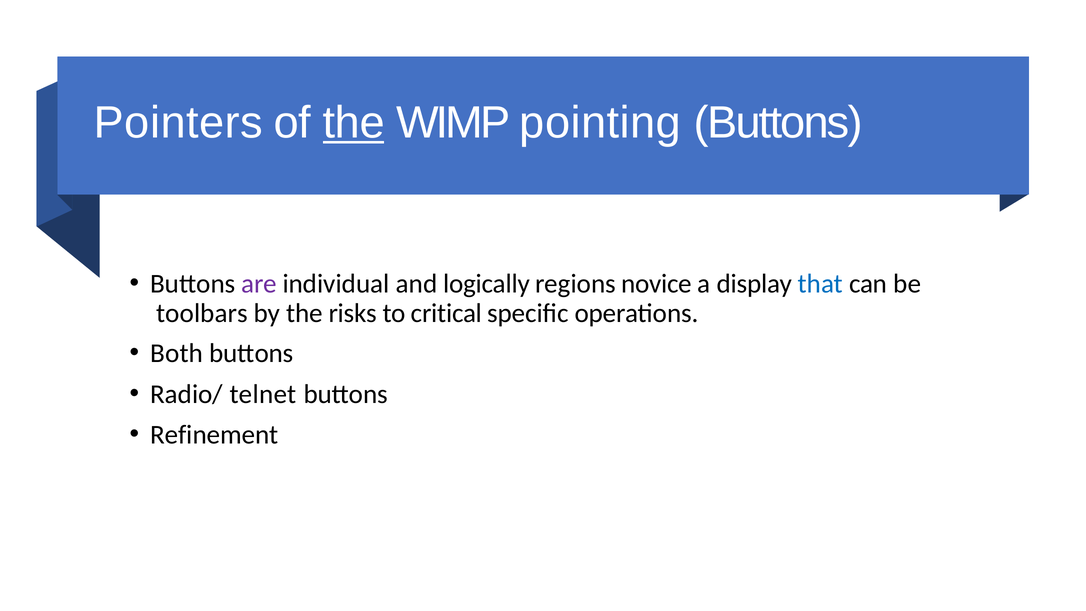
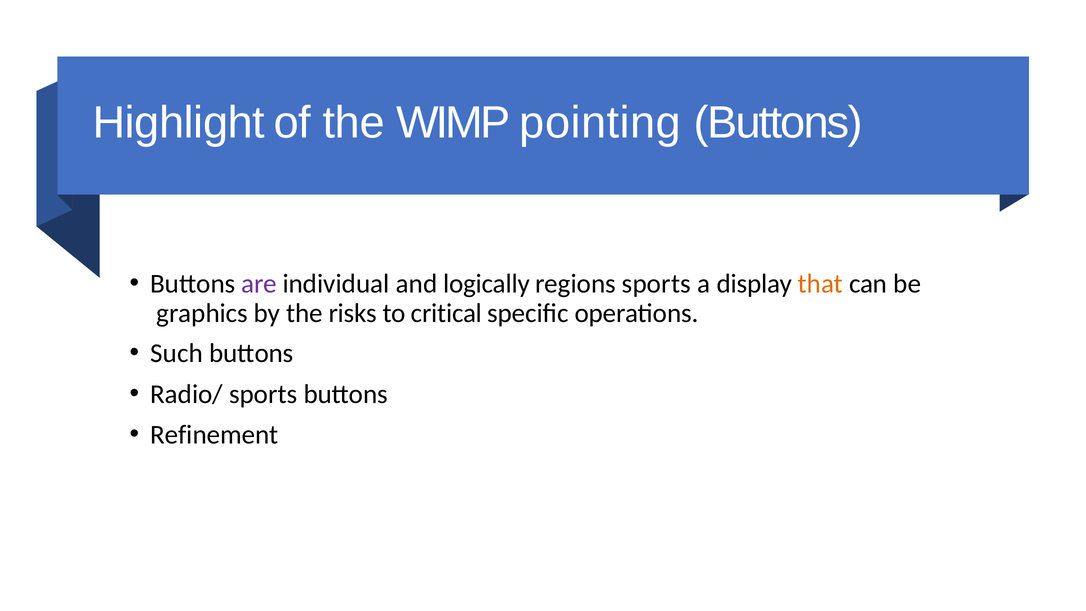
Pointers: Pointers -> Highlight (179, 123)
the underline: present -> none (354, 123)
regions novice: novice -> sports (656, 284)
that colour: blue -> orange (821, 284)
toolbars: toolbars -> graphics (202, 313)
Both: Both -> Such (177, 353)
Radio/ telnet: telnet -> sports (263, 394)
